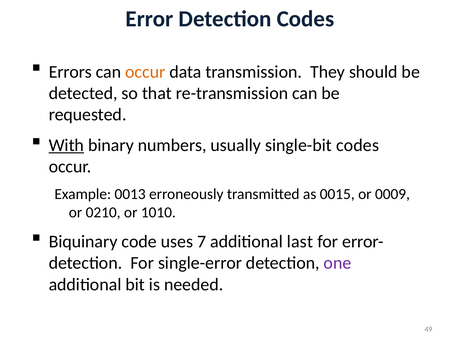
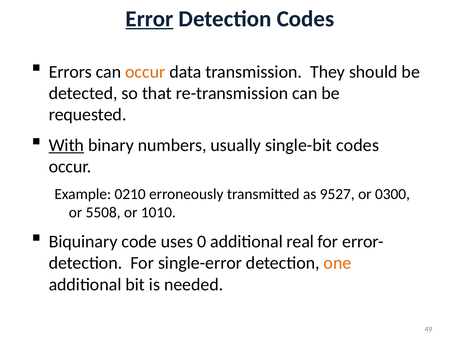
Error underline: none -> present (149, 19)
0013: 0013 -> 0210 (130, 194)
0015: 0015 -> 9527 (337, 194)
0009: 0009 -> 0300 (392, 194)
0210: 0210 -> 5508 (103, 212)
7: 7 -> 0 (202, 242)
last: last -> real (300, 242)
one colour: purple -> orange (337, 263)
